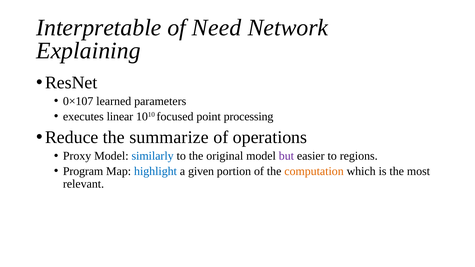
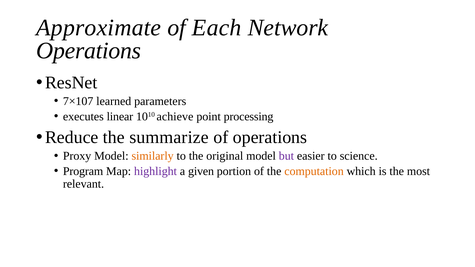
Interpretable: Interpretable -> Approximate (99, 28)
Need: Need -> Each (217, 28)
Explaining: Explaining -> Operations (89, 51)
0×107: 0×107 -> 7×107 (78, 101)
focused: focused -> achieve (175, 117)
similarly colour: blue -> orange (153, 156)
regions: regions -> science (359, 156)
highlight colour: blue -> purple (156, 171)
